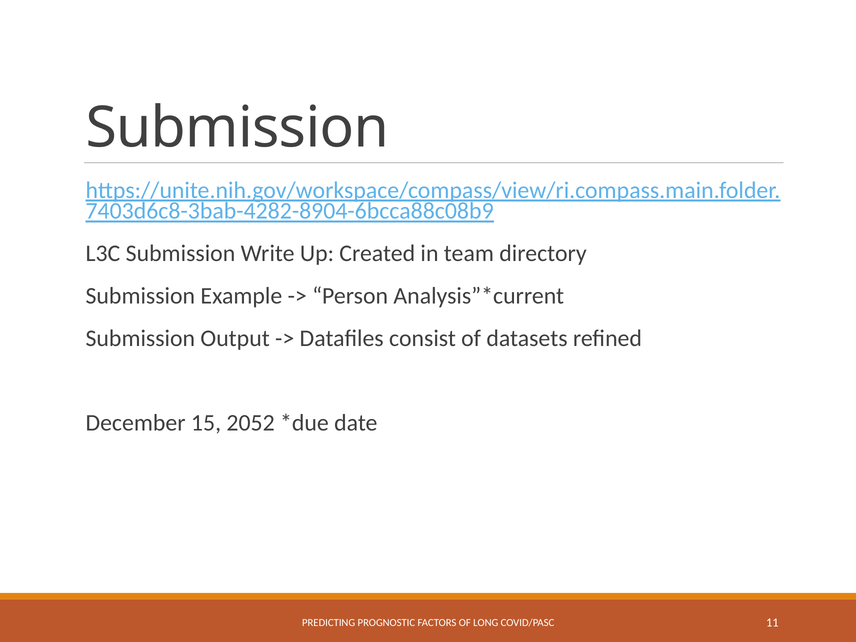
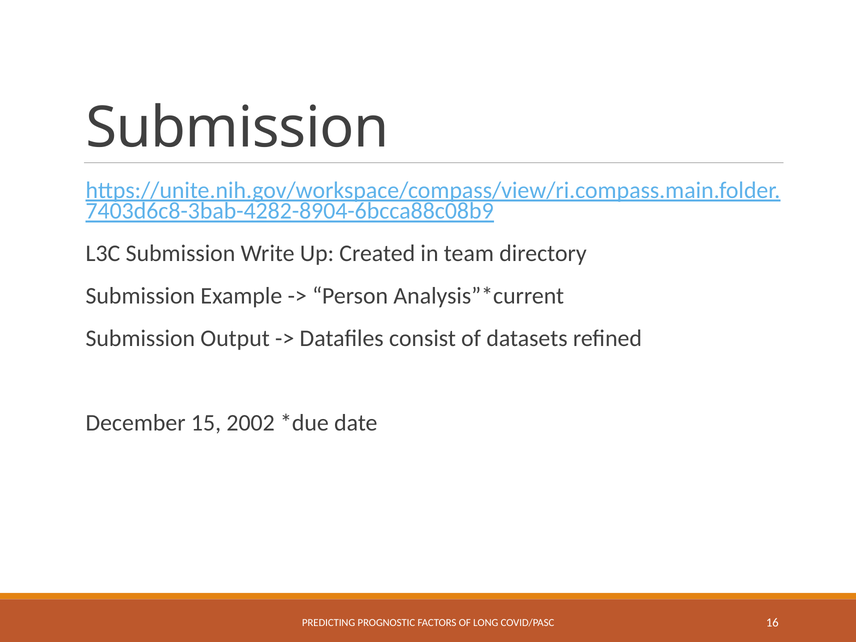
2052: 2052 -> 2002 (251, 423)
11: 11 -> 16 (772, 623)
